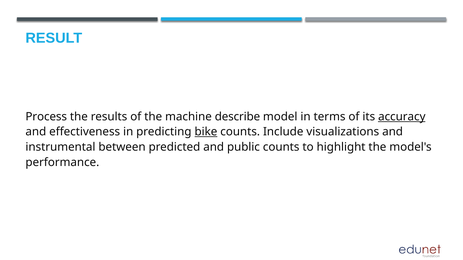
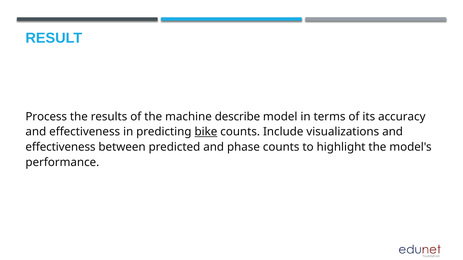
accuracy underline: present -> none (402, 117)
instrumental: instrumental -> effectiveness (61, 147)
public: public -> phase (243, 147)
